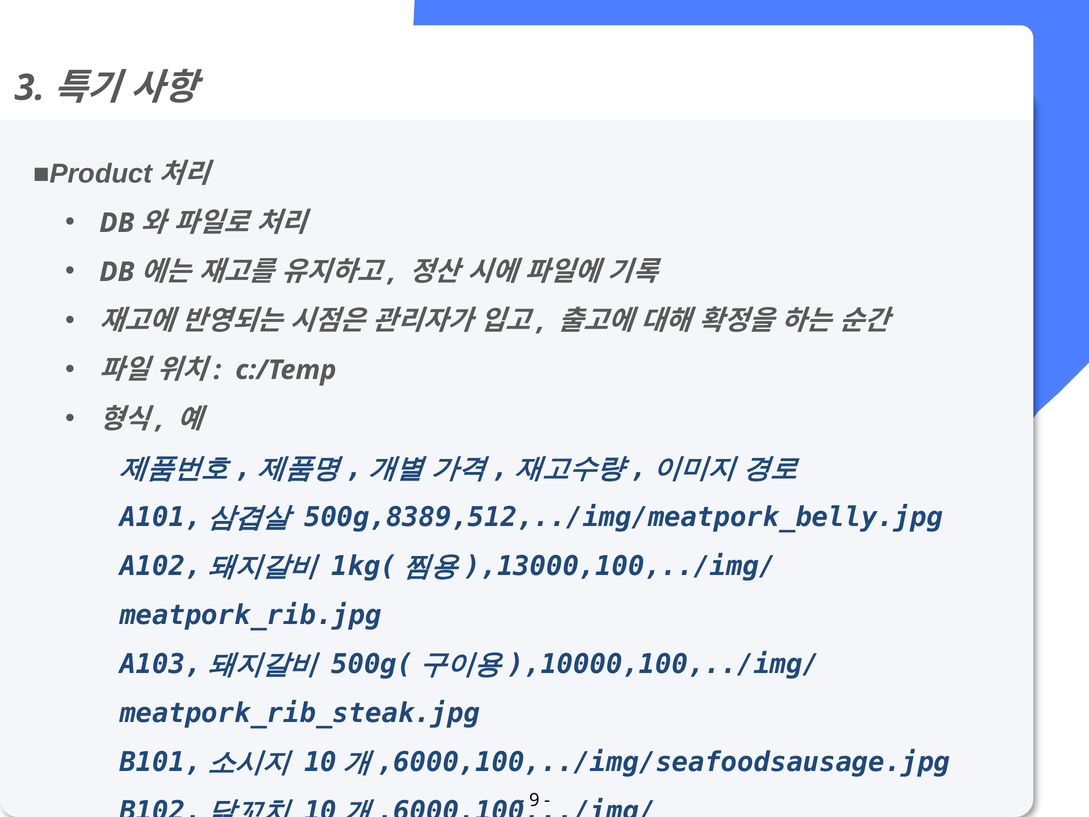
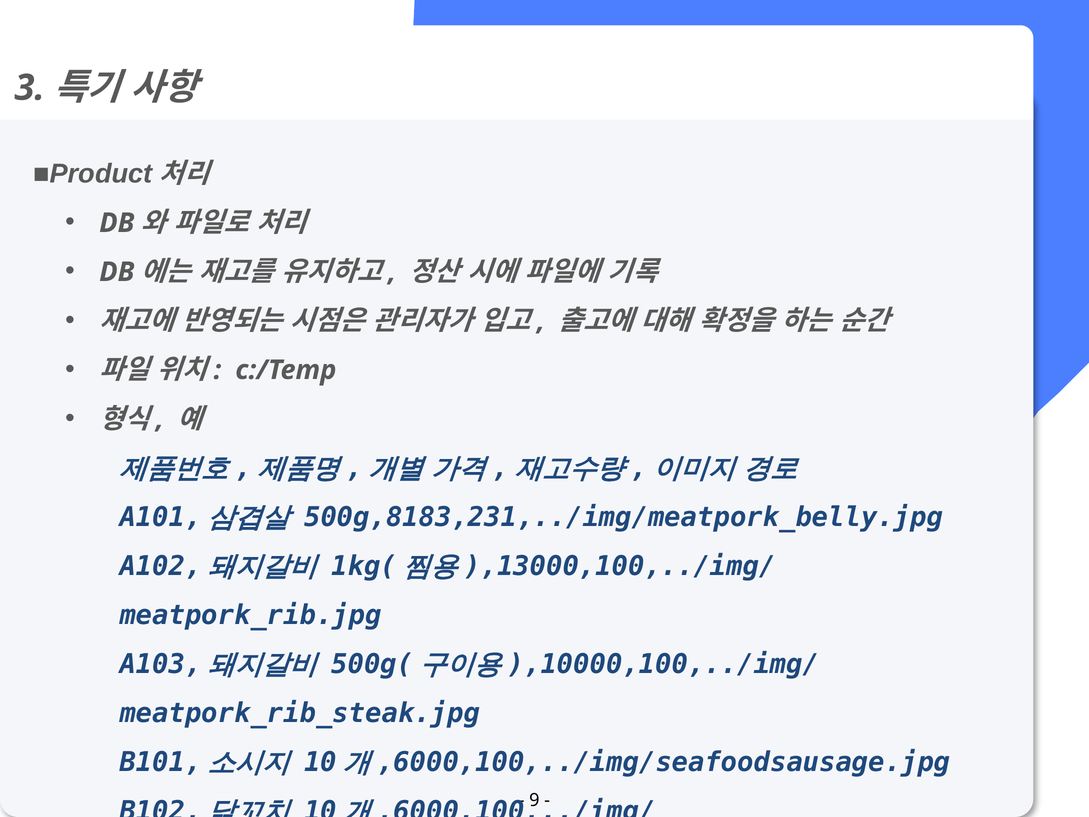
500g,8389,512,../img/meatpork_belly.jpg: 500g,8389,512,../img/meatpork_belly.jpg -> 500g,8183,231,../img/meatpork_belly.jpg (624, 517)
